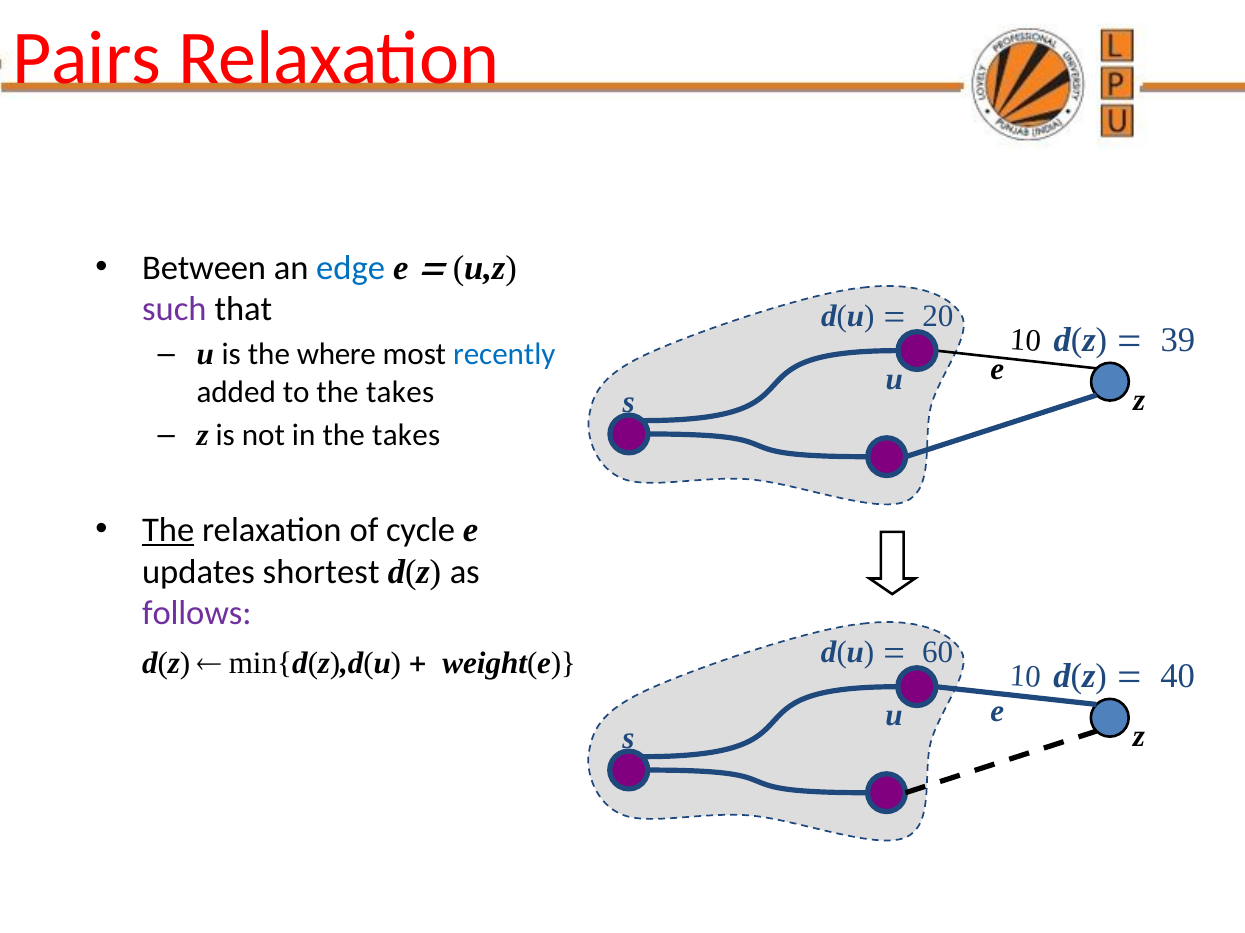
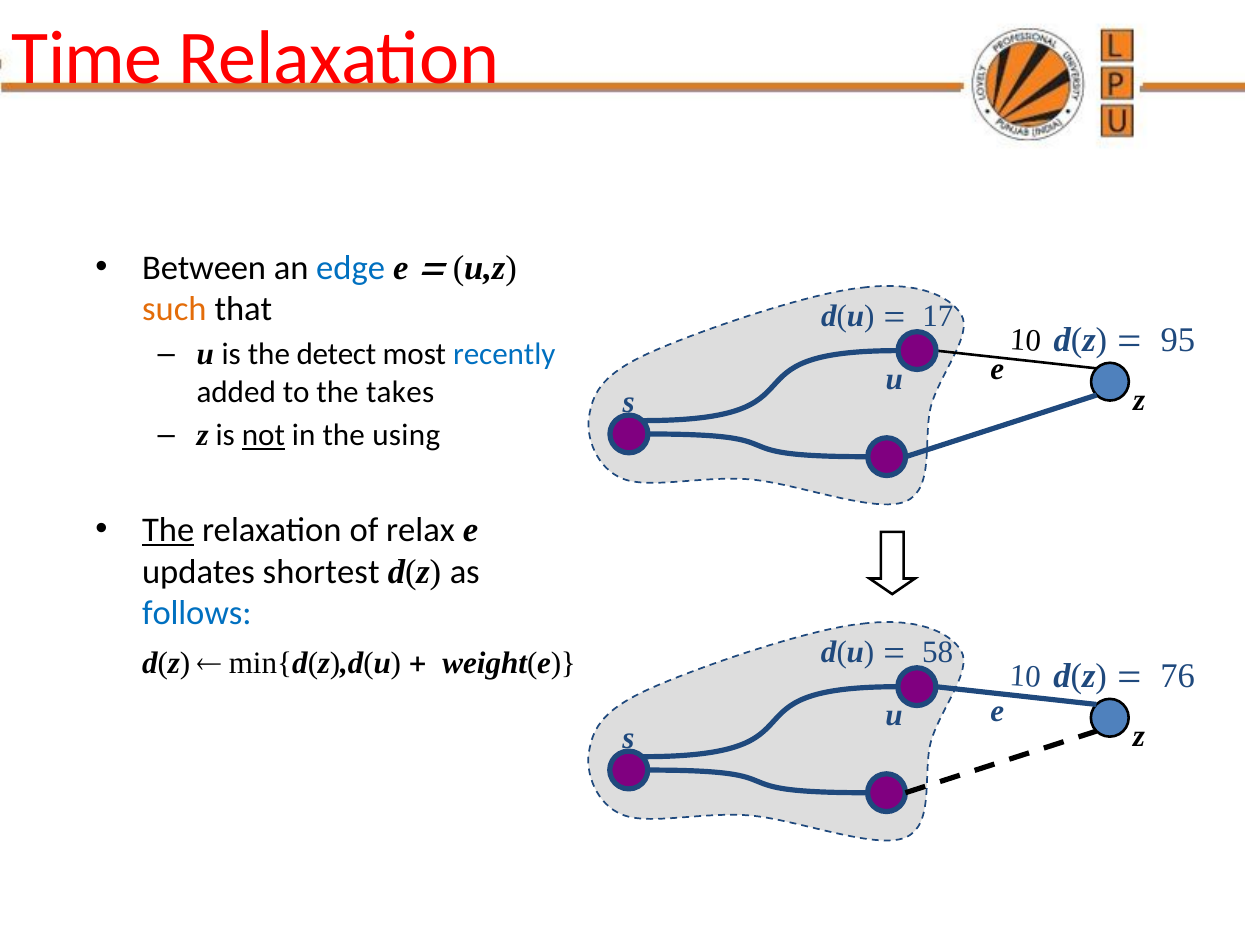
Pairs: Pairs -> Time (87, 58)
such colour: purple -> orange (174, 310)
20: 20 -> 17 (938, 317)
39: 39 -> 95 (1178, 341)
where: where -> detect (336, 355)
not underline: none -> present (263, 436)
in the takes: takes -> using (406, 436)
cycle: cycle -> relax (420, 531)
follows colour: purple -> blue (197, 614)
60: 60 -> 58 (938, 653)
40: 40 -> 76 (1178, 677)
